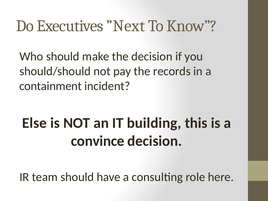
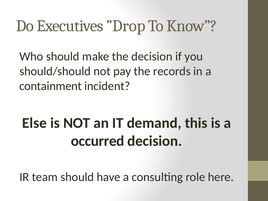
”Next: ”Next -> ”Drop (126, 26)
building: building -> demand (154, 123)
convince: convince -> occurred (98, 141)
